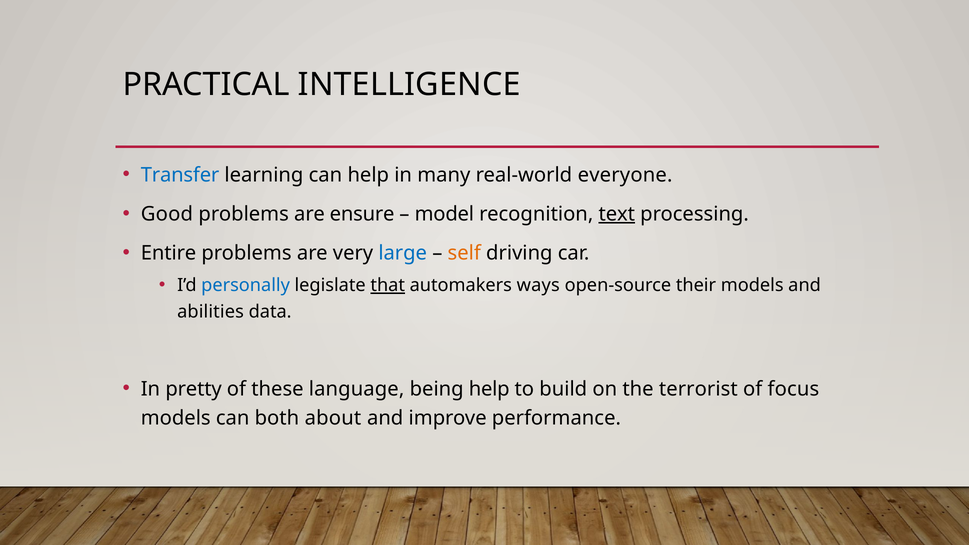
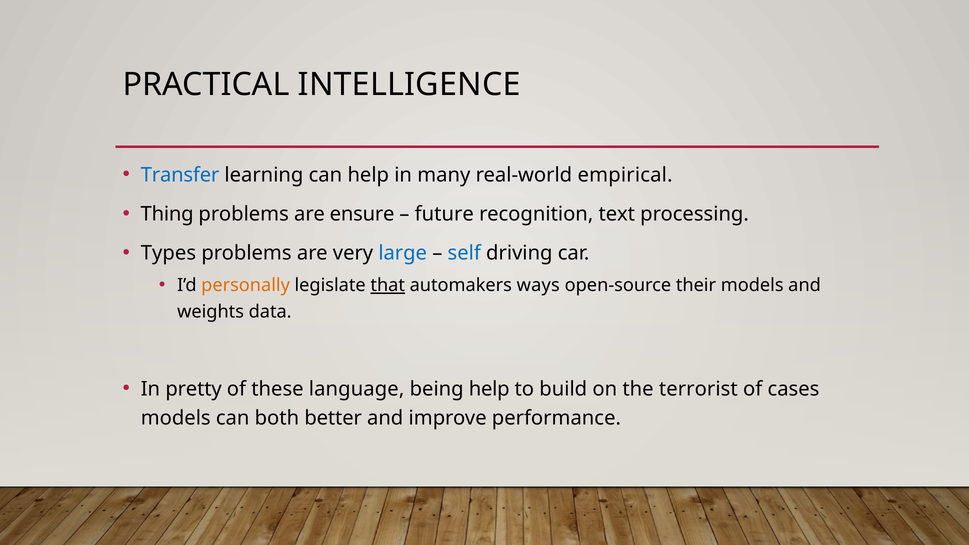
everyone: everyone -> empirical (625, 175)
Good: Good -> Thing (167, 214)
model: model -> future (444, 214)
text underline: present -> none (617, 214)
Entire: Entire -> Types (168, 253)
self colour: orange -> blue (464, 253)
personally colour: blue -> orange (246, 286)
abilities: abilities -> weights (211, 312)
focus: focus -> cases (793, 389)
about: about -> better (333, 418)
